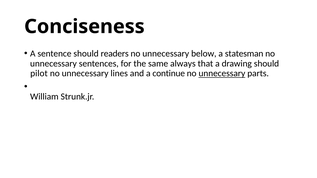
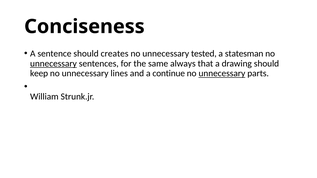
readers: readers -> creates (115, 54)
below: below -> tested (204, 54)
unnecessary underline: none -> present (53, 64)
pilot: pilot -> keep (39, 74)
